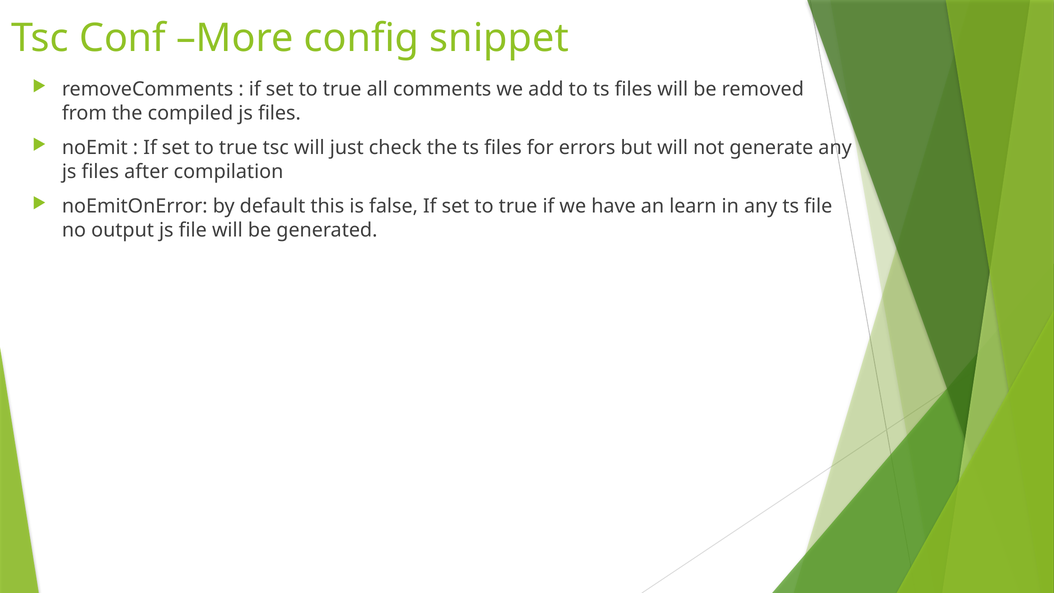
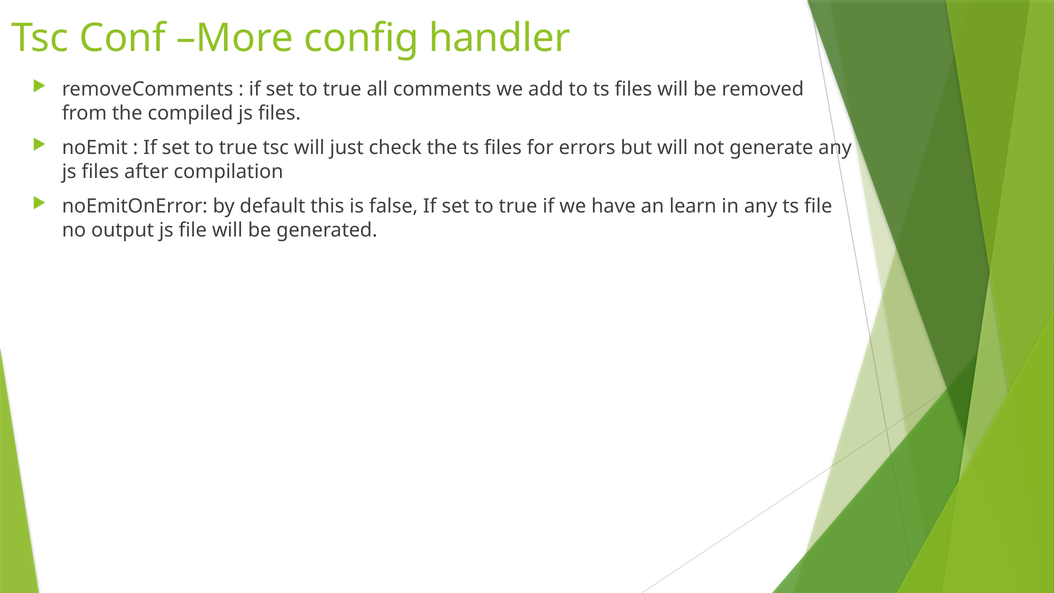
snippet: snippet -> handler (499, 38)
